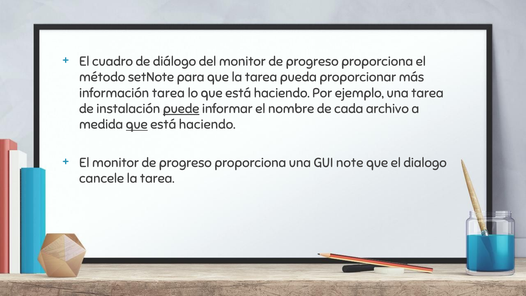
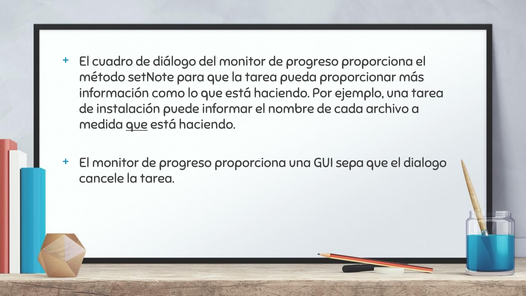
información tarea: tarea -> como (168, 93)
puede underline: present -> none (181, 109)
note: note -> sepa (350, 163)
